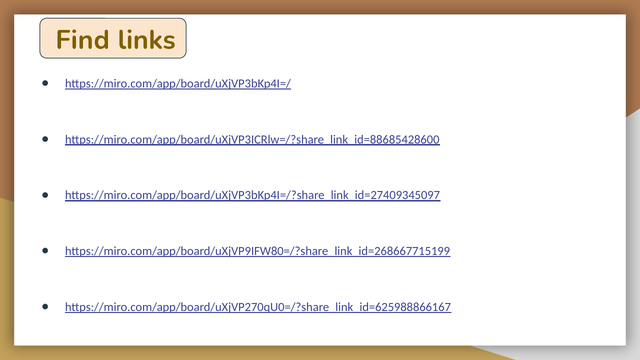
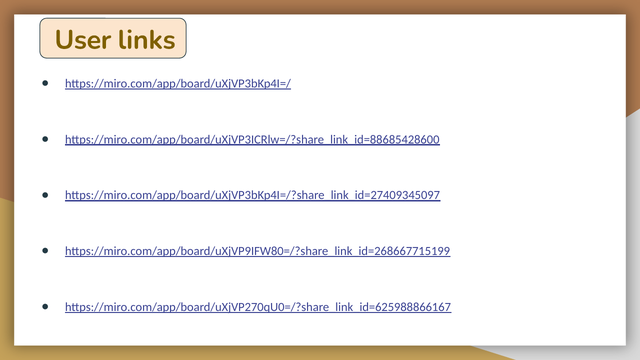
Find: Find -> User (83, 40)
